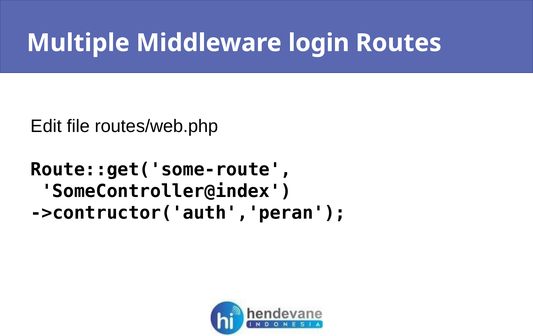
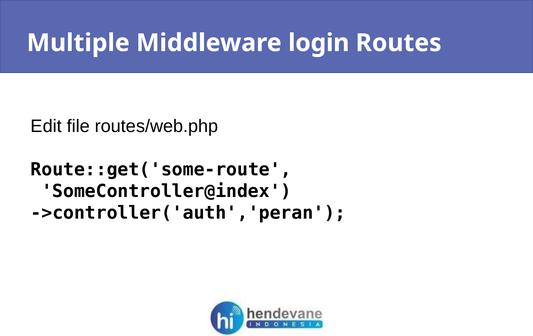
->contructor('auth','peran: ->contructor('auth','peran -> ->controller('auth','peran (188, 213)
